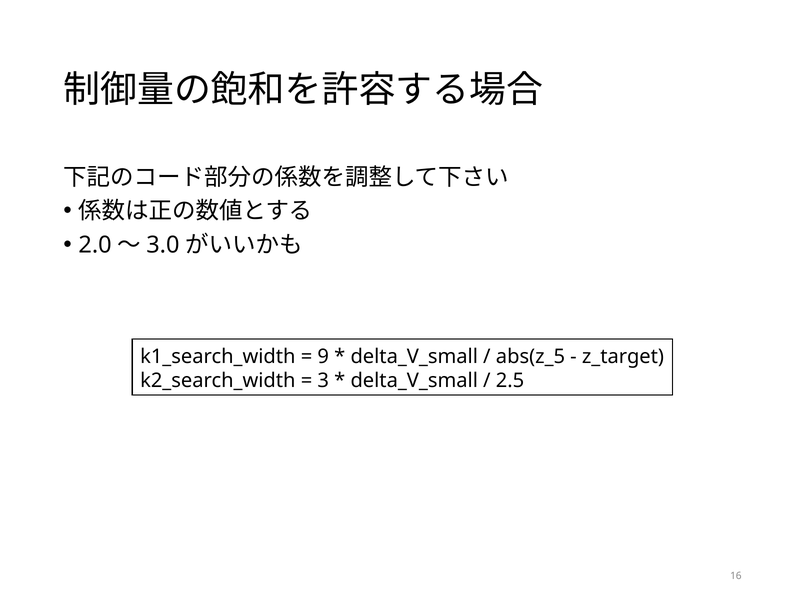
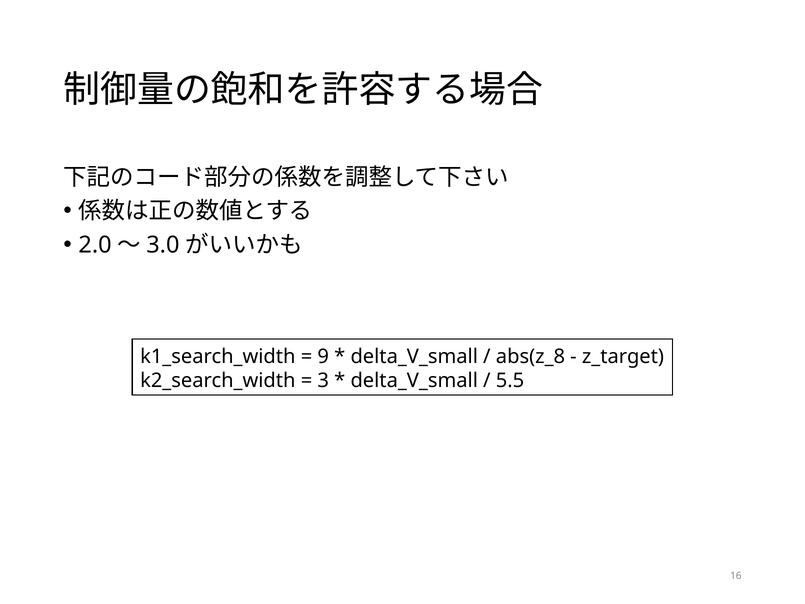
abs(z_5: abs(z_5 -> abs(z_8 (530, 356)
2.5: 2.5 -> 5.5 (510, 380)
